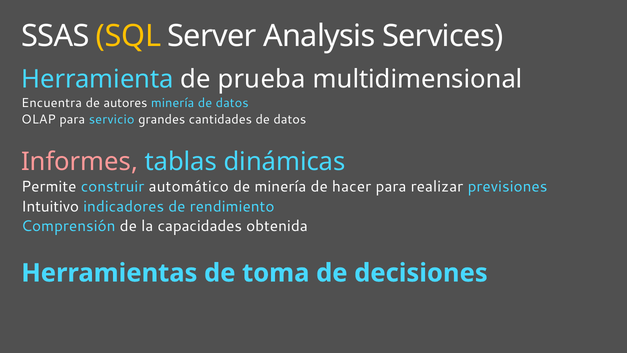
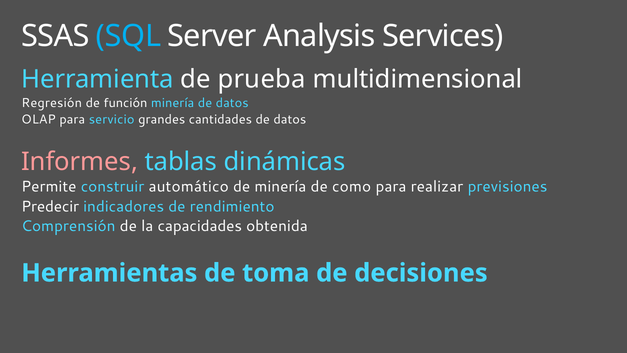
SQL colour: yellow -> light blue (128, 36)
Encuentra: Encuentra -> Regresión (52, 103)
autores: autores -> función (125, 103)
hacer: hacer -> como (352, 187)
Intuitivo: Intuitivo -> Predecir (50, 206)
